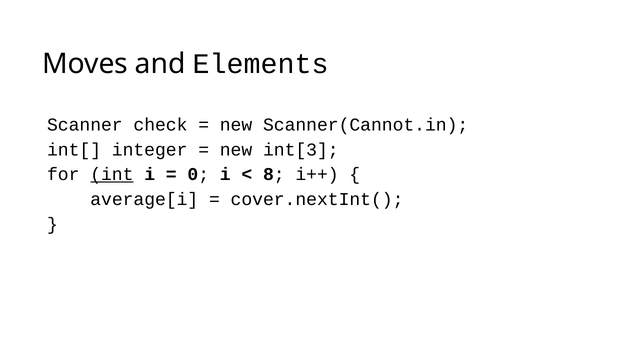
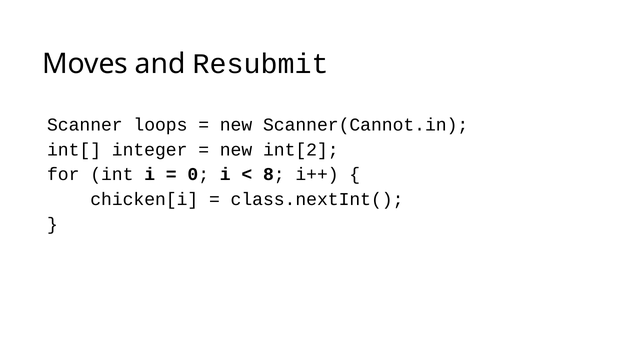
Elements: Elements -> Resubmit (261, 64)
check: check -> loops (160, 125)
int[3: int[3 -> int[2 (301, 149)
int underline: present -> none (112, 174)
average[i: average[i -> chicken[i (144, 199)
cover.nextInt(: cover.nextInt( -> class.nextInt( (317, 199)
